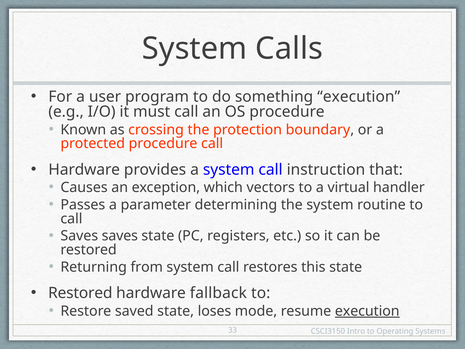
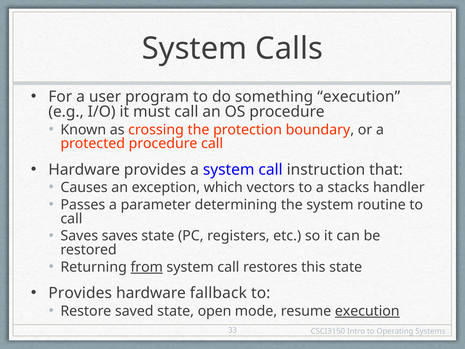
virtual: virtual -> stacks (348, 187)
from underline: none -> present (147, 267)
Restored: Restored -> Provides (80, 293)
loses: loses -> open (215, 311)
